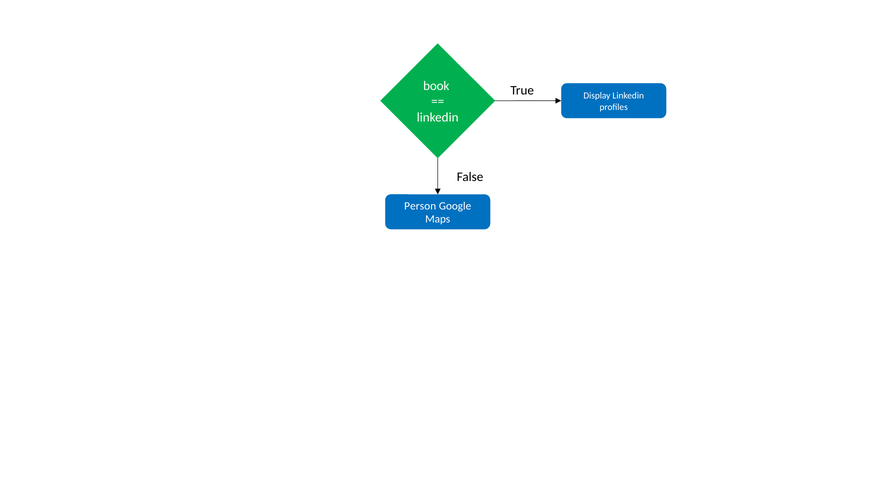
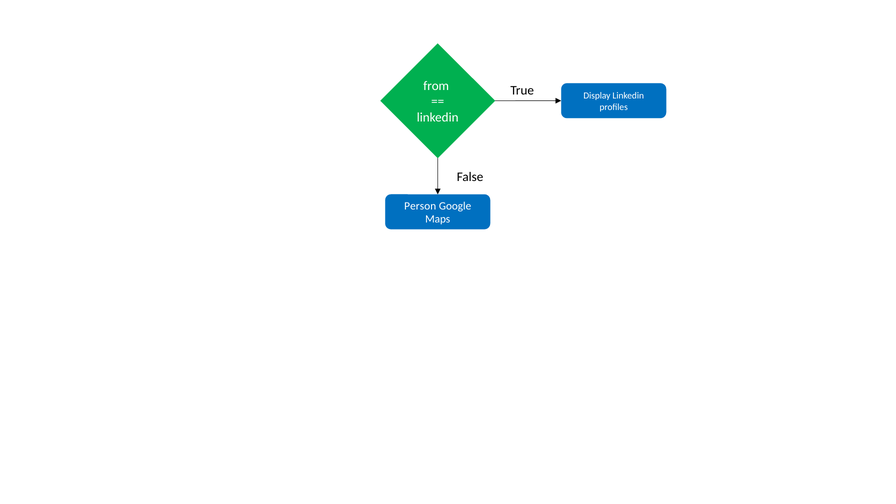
book: book -> from (436, 86)
